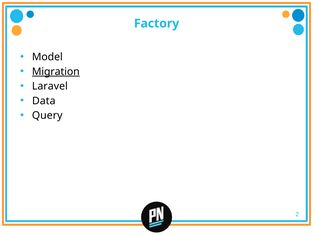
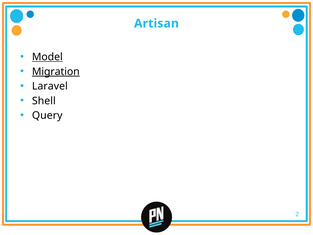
Factory: Factory -> Artisan (156, 23)
Model underline: none -> present (47, 57)
Data: Data -> Shell (44, 101)
